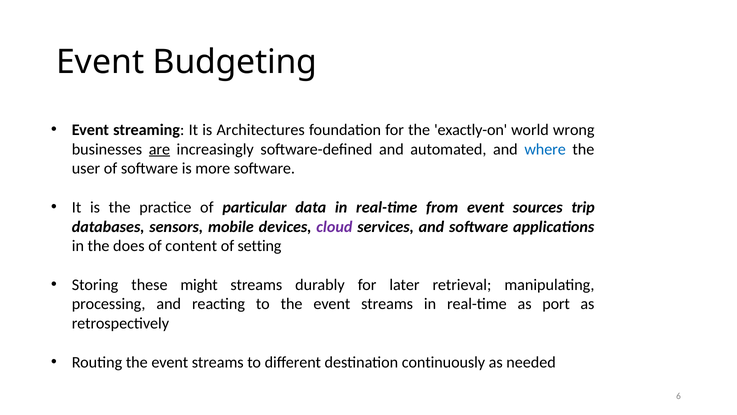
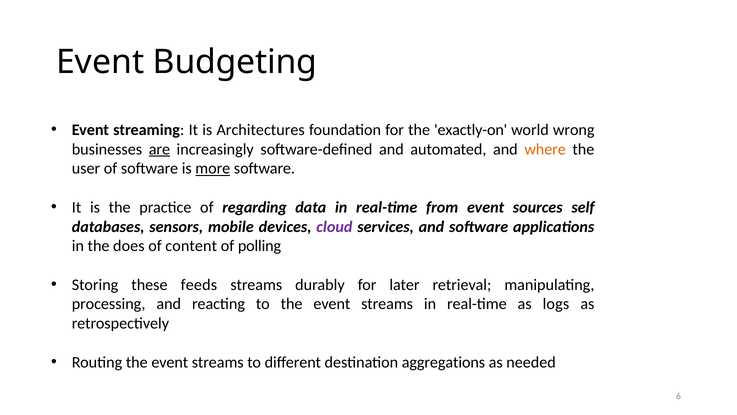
where colour: blue -> orange (545, 149)
more underline: none -> present (213, 168)
particular: particular -> regarding (255, 207)
trip: trip -> self (583, 207)
setting: setting -> polling (260, 246)
might: might -> feeds (199, 284)
port: port -> logs (556, 304)
continuously: continuously -> aggregations (443, 362)
